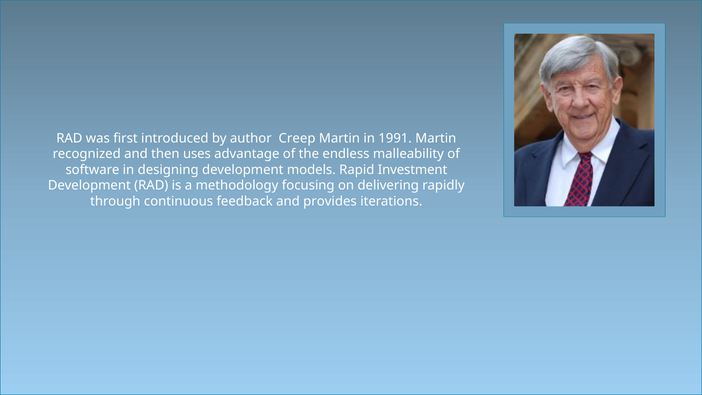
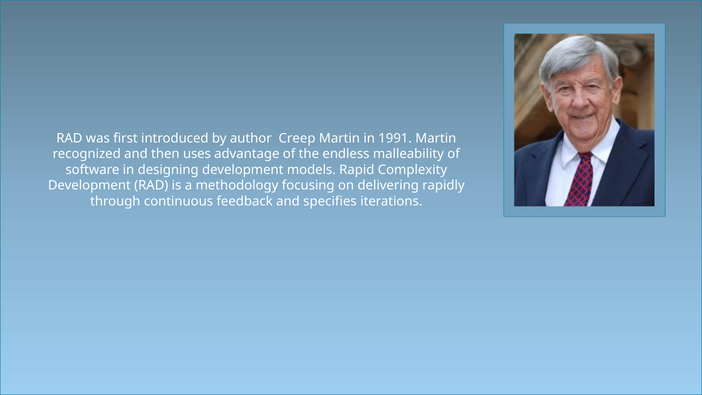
Investment: Investment -> Complexity (412, 170)
provides: provides -> specifies (330, 201)
